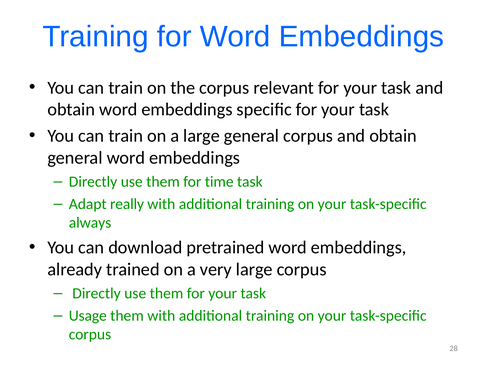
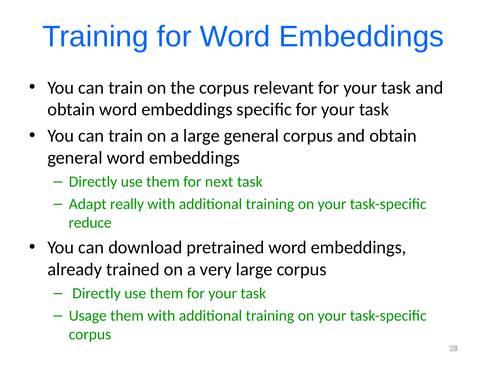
time: time -> next (219, 182)
always: always -> reduce (90, 223)
